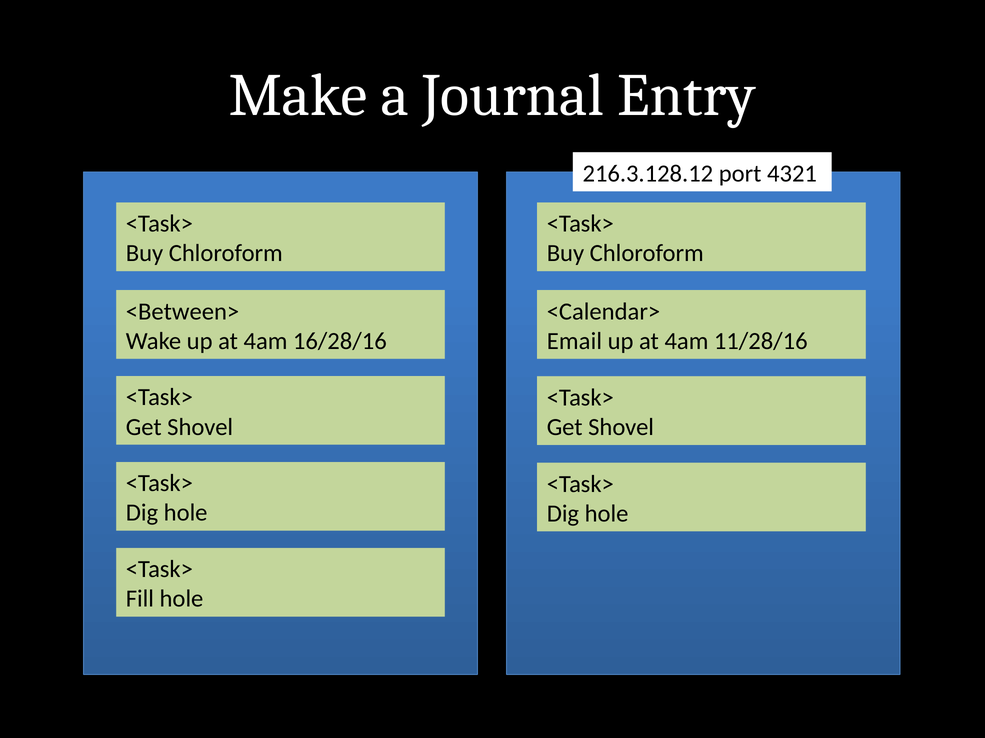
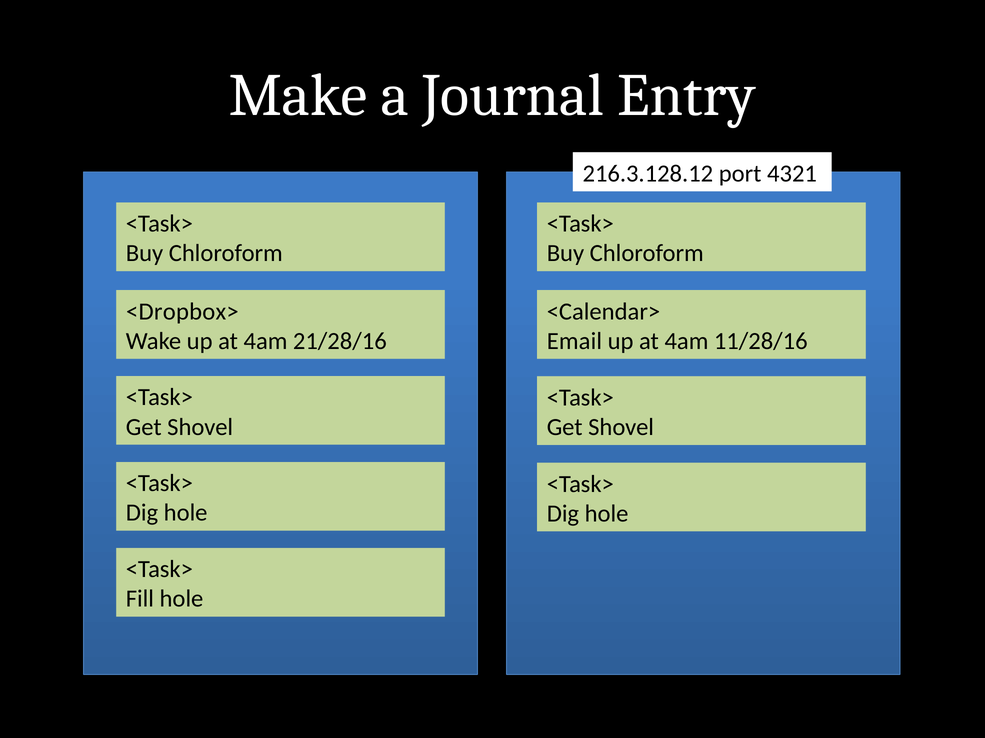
<Between>: <Between> -> <Dropbox> (182, 312)
16/28/16: 16/28/16 -> 21/28/16 (340, 341)
